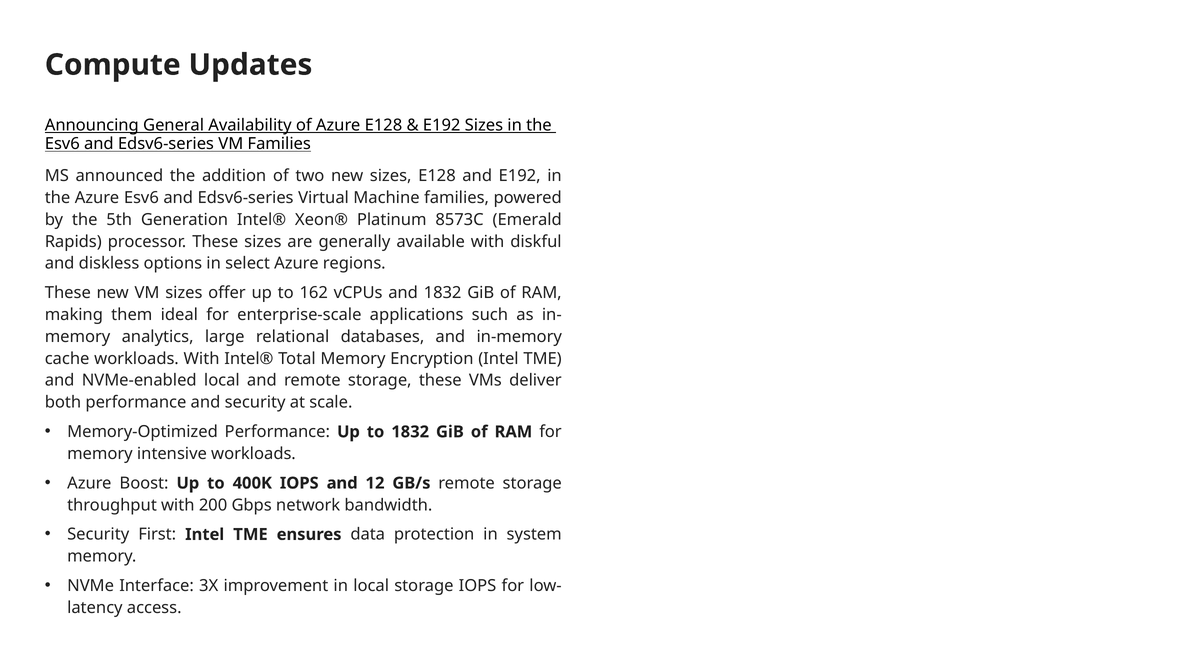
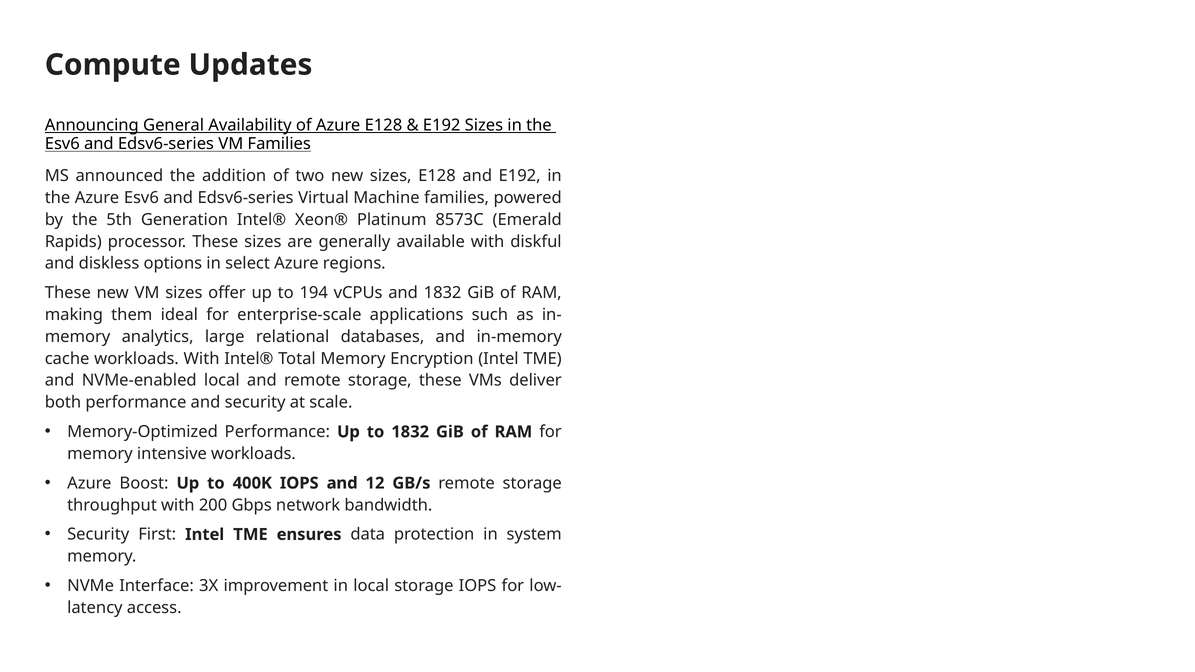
162: 162 -> 194 (314, 293)
